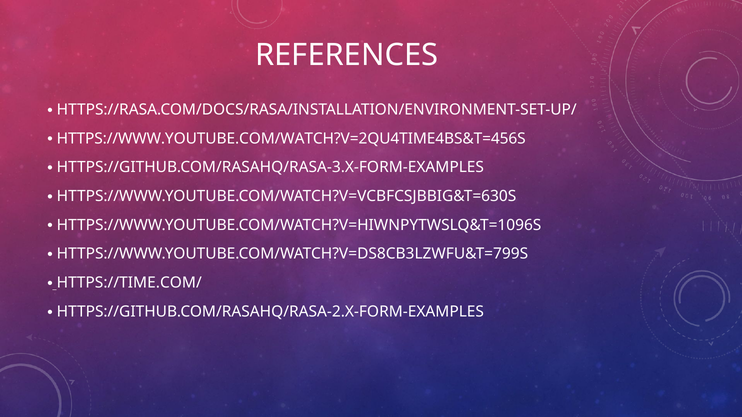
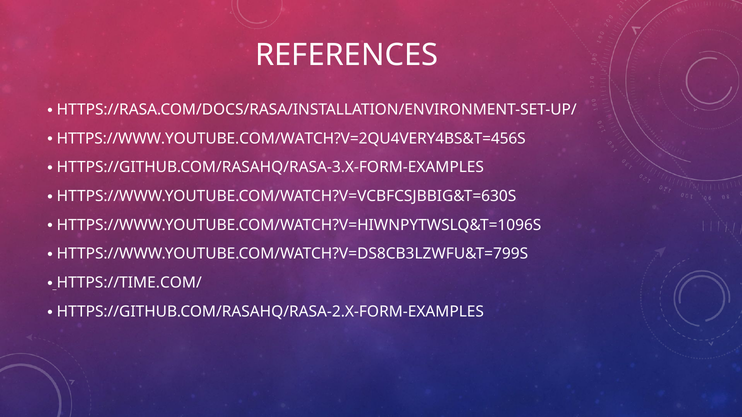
HTTPS://WWW.YOUTUBE.COM/WATCH?V=2QU4TIME4BS&T=456S: HTTPS://WWW.YOUTUBE.COM/WATCH?V=2QU4TIME4BS&T=456S -> HTTPS://WWW.YOUTUBE.COM/WATCH?V=2QU4VERY4BS&T=456S (291, 139)
